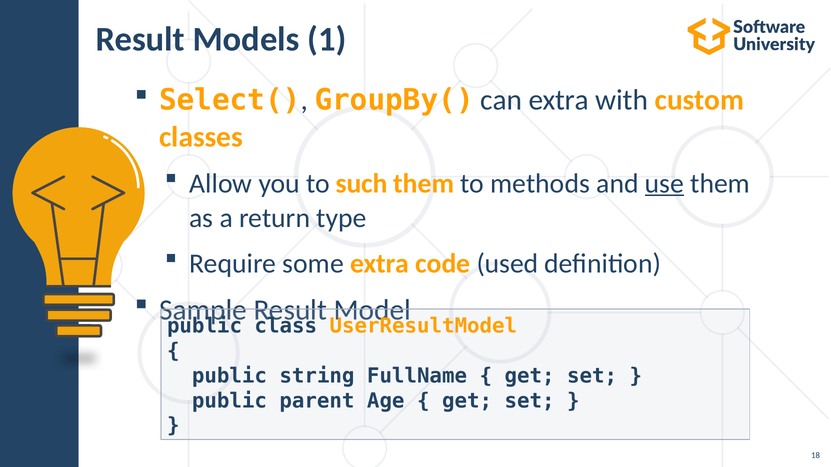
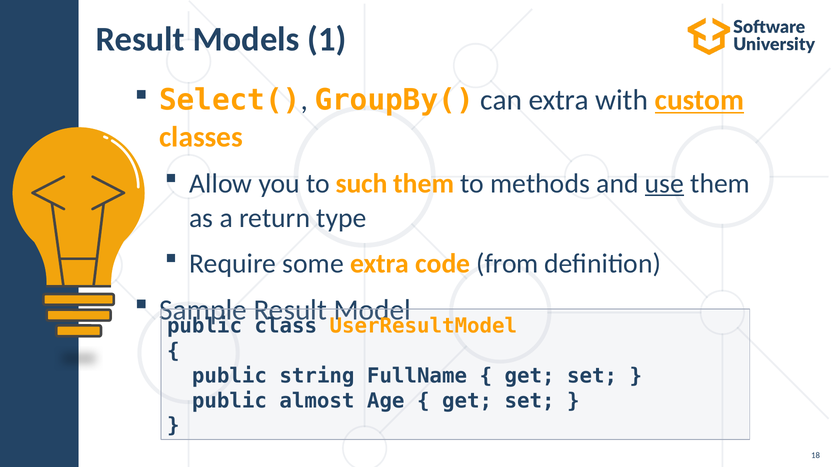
custom underline: none -> present (699, 100)
used: used -> from (508, 264)
parent: parent -> almost (317, 401)
